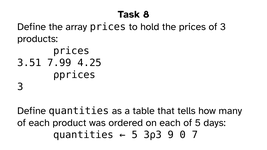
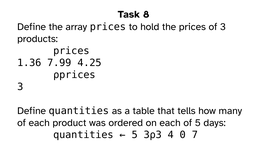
3.51: 3.51 -> 1.36 (29, 63)
9: 9 -> 4 (171, 135)
